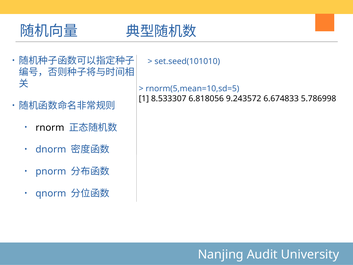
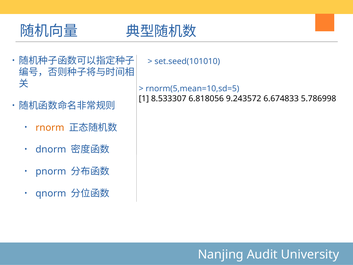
rnorm colour: black -> orange (50, 128)
